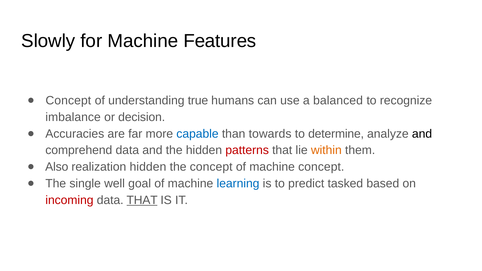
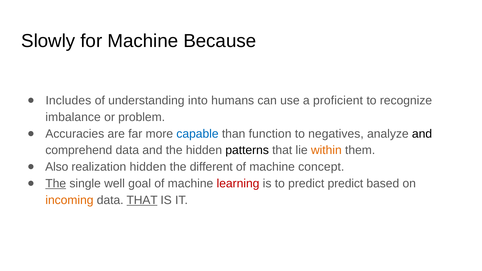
Features: Features -> Because (220, 41)
Concept: Concept -> Includes (68, 101)
true: true -> into (198, 101)
balanced: balanced -> proficient (338, 101)
decision: decision -> problem (142, 117)
towards: towards -> function (270, 134)
determine: determine -> negatives (336, 134)
patterns colour: red -> black (247, 150)
the concept: concept -> different (211, 167)
The underline: none -> present (56, 184)
learning colour: blue -> red (238, 184)
predict tasked: tasked -> predict (345, 184)
incoming colour: red -> orange (69, 200)
